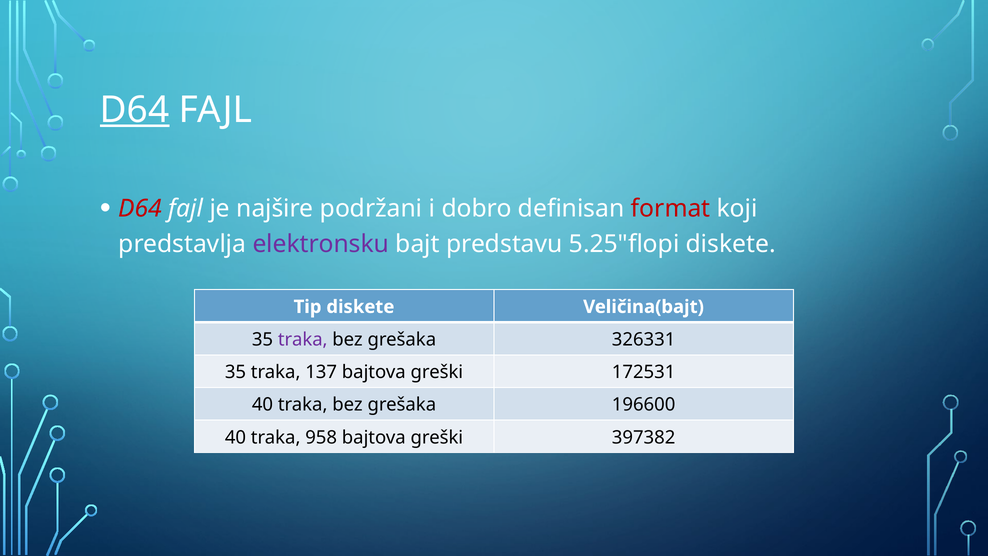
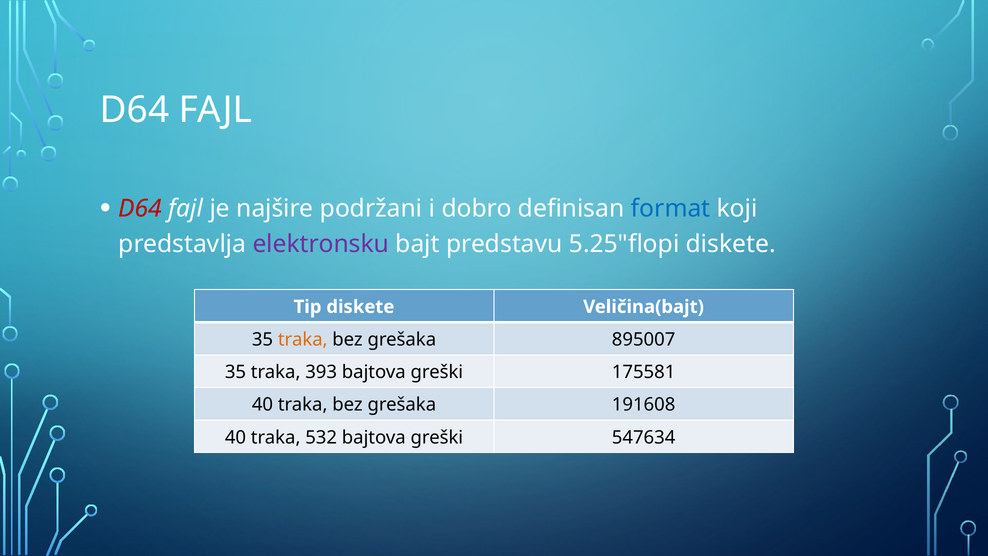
D64 underline: present -> none (135, 110)
format colour: red -> blue (671, 208)
traka colour: purple -> orange (303, 339)
326331: 326331 -> 895007 (644, 339)
137: 137 -> 393 (321, 372)
172531: 172531 -> 175581 (644, 372)
196600: 196600 -> 191608 (644, 405)
958: 958 -> 532 (321, 437)
397382: 397382 -> 547634 (644, 437)
